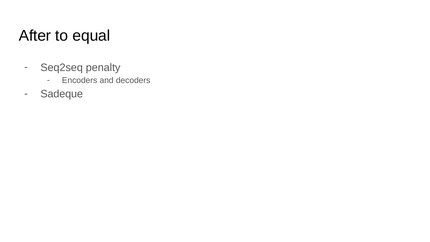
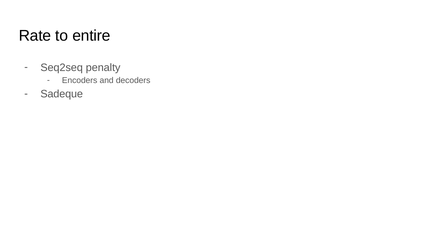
After: After -> Rate (35, 36)
equal: equal -> entire (91, 36)
